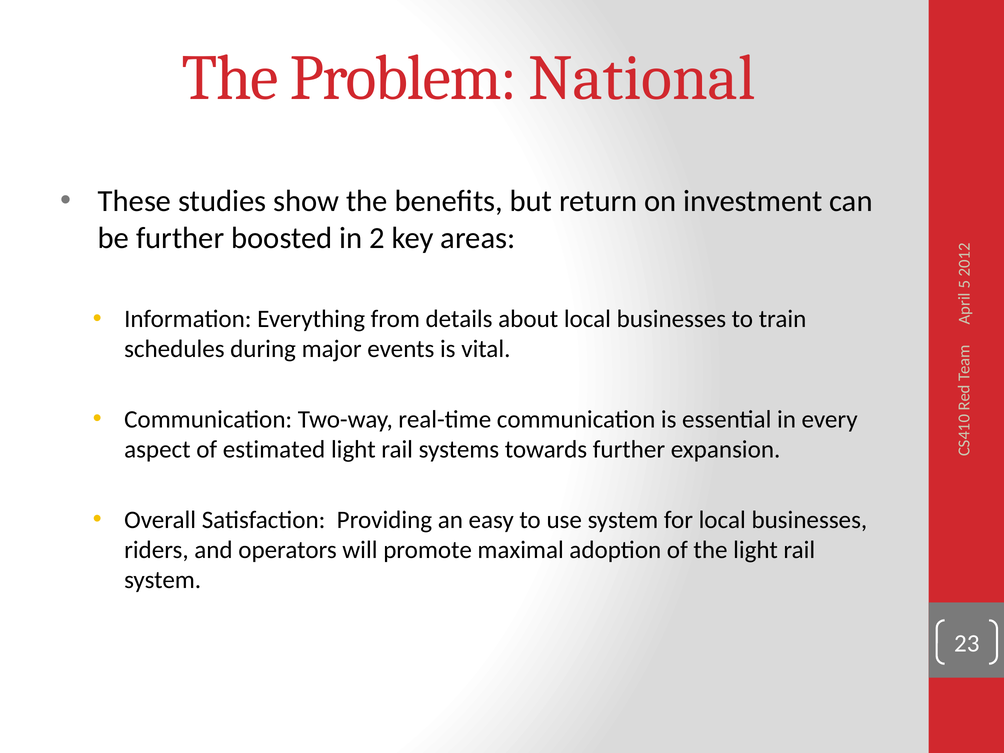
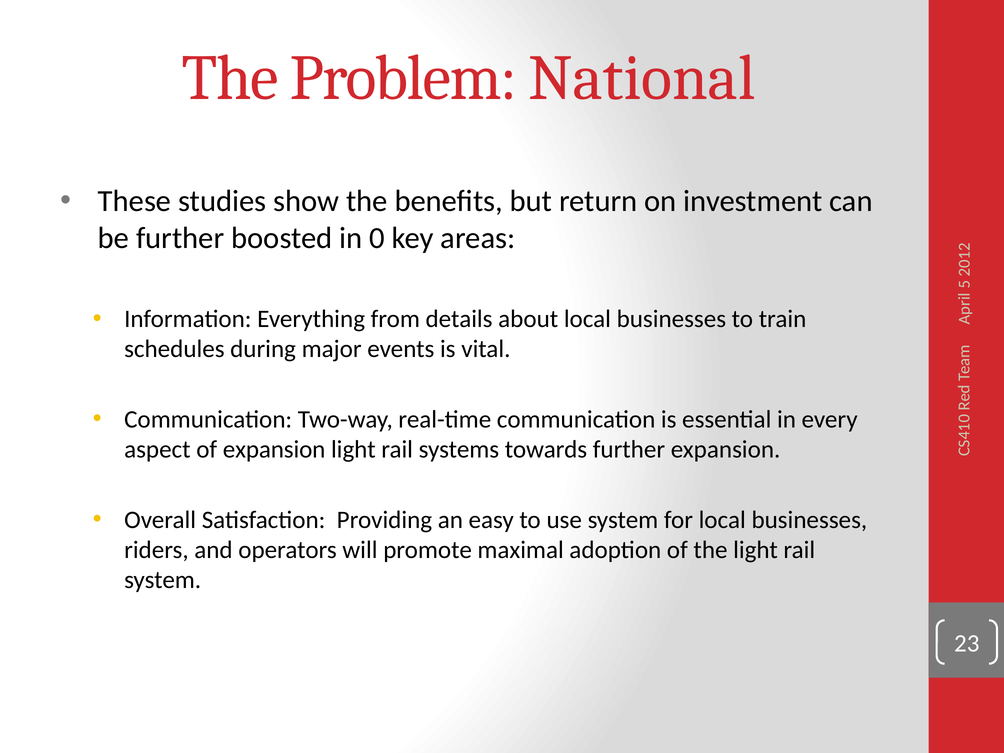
in 2: 2 -> 0 (377, 238)
of estimated: estimated -> expansion (274, 450)
